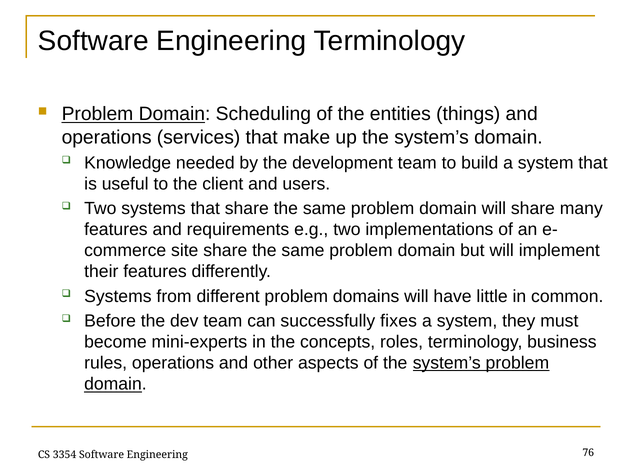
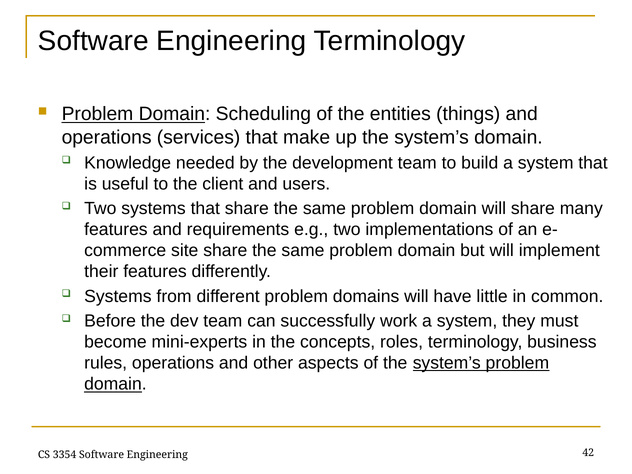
fixes: fixes -> work (399, 321)
76: 76 -> 42 (588, 453)
